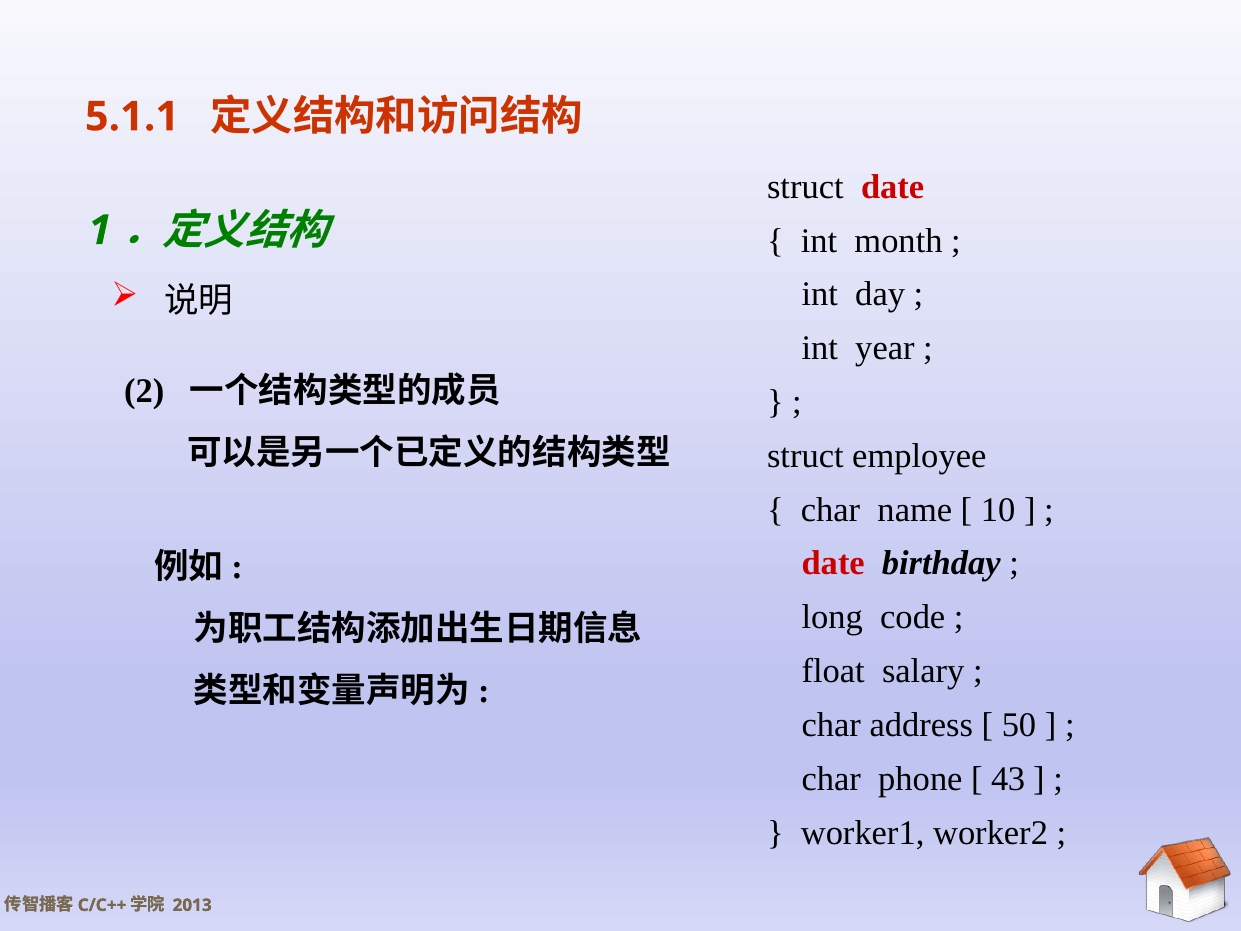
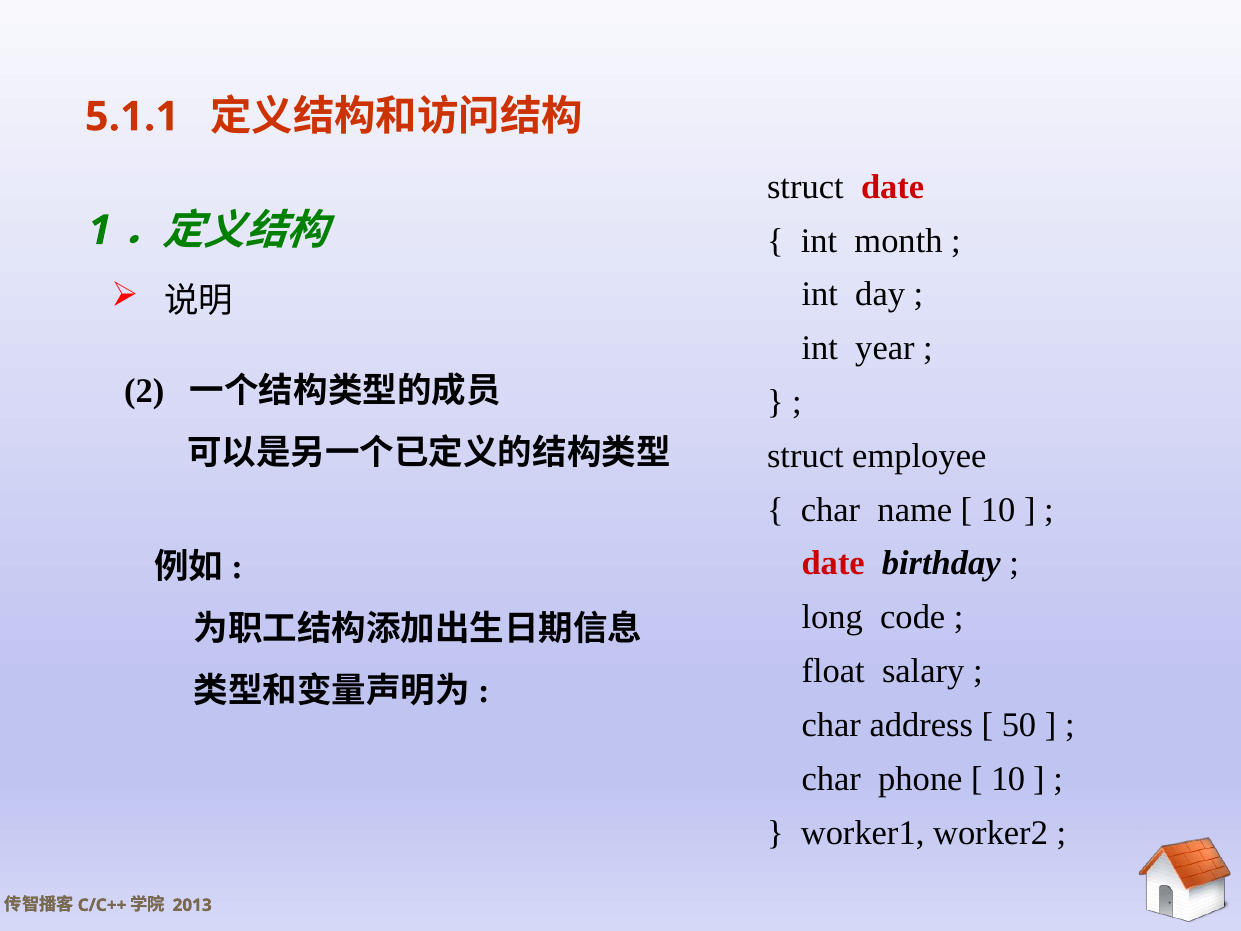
43: 43 -> 10 (1008, 779)
